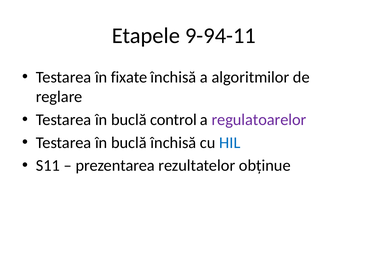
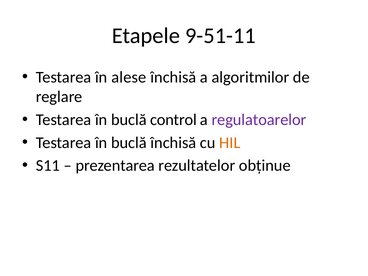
9-94-11: 9-94-11 -> 9-51-11 (220, 36)
fixate: fixate -> alese (129, 77)
HIL colour: blue -> orange (230, 143)
